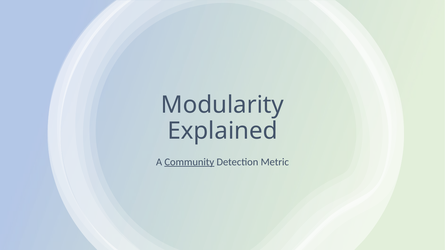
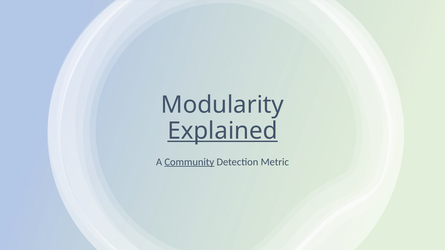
Explained underline: none -> present (222, 131)
